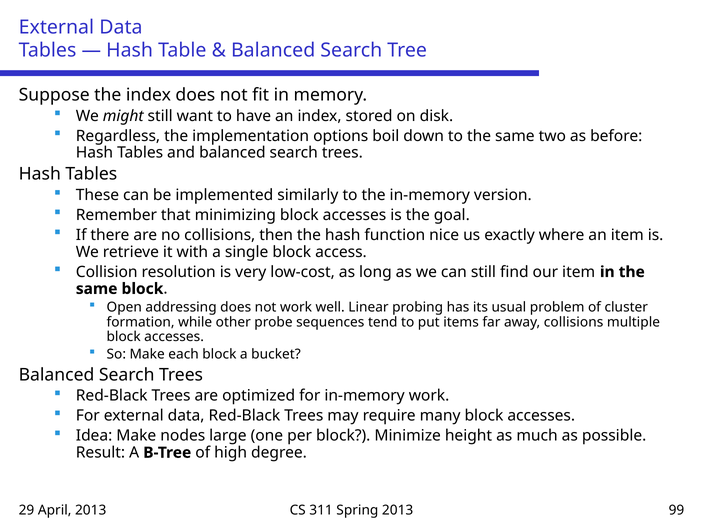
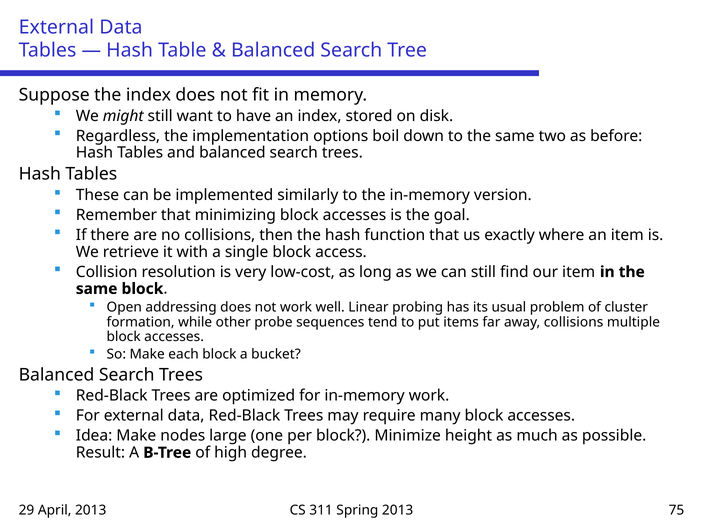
function nice: nice -> that (444, 235)
99: 99 -> 75 (676, 511)
